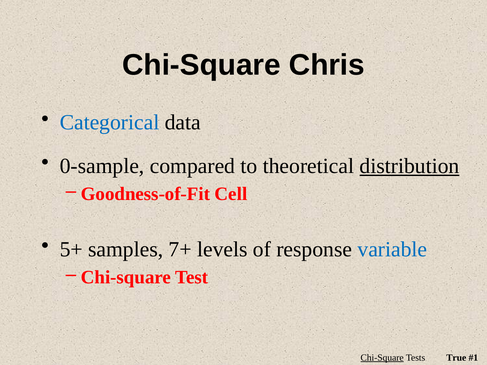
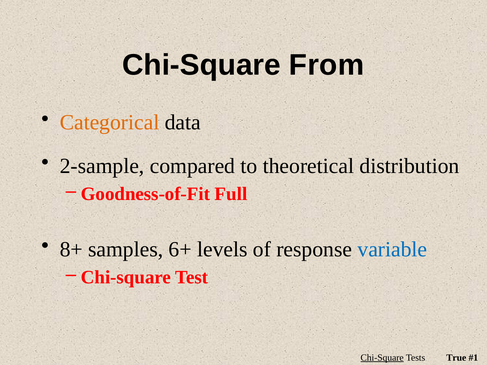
Chris: Chris -> From (327, 65)
Categorical colour: blue -> orange (110, 122)
0-sample: 0-sample -> 2-sample (102, 166)
distribution underline: present -> none (409, 166)
Cell: Cell -> Full (231, 194)
5+: 5+ -> 8+ (71, 249)
7+: 7+ -> 6+ (180, 249)
